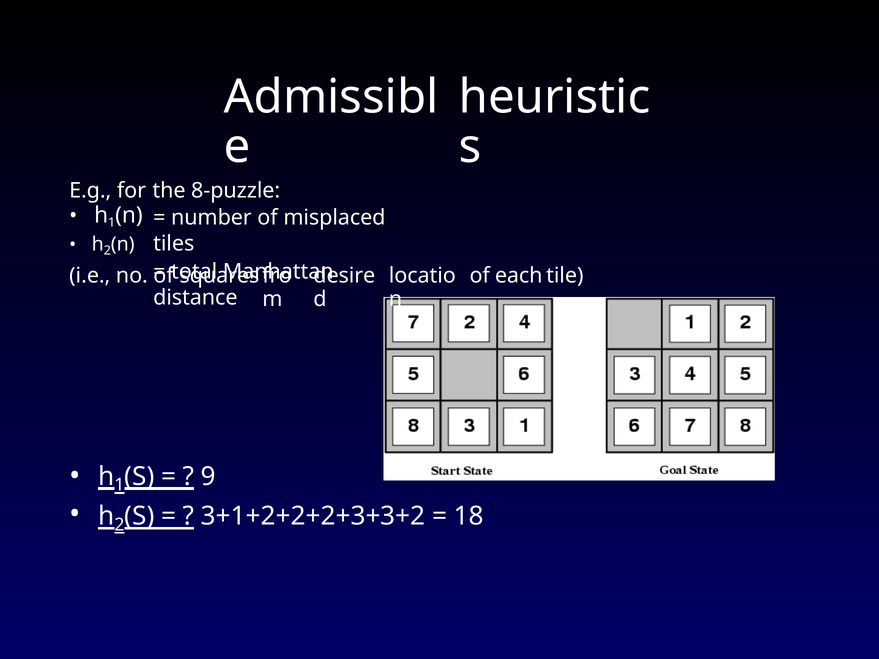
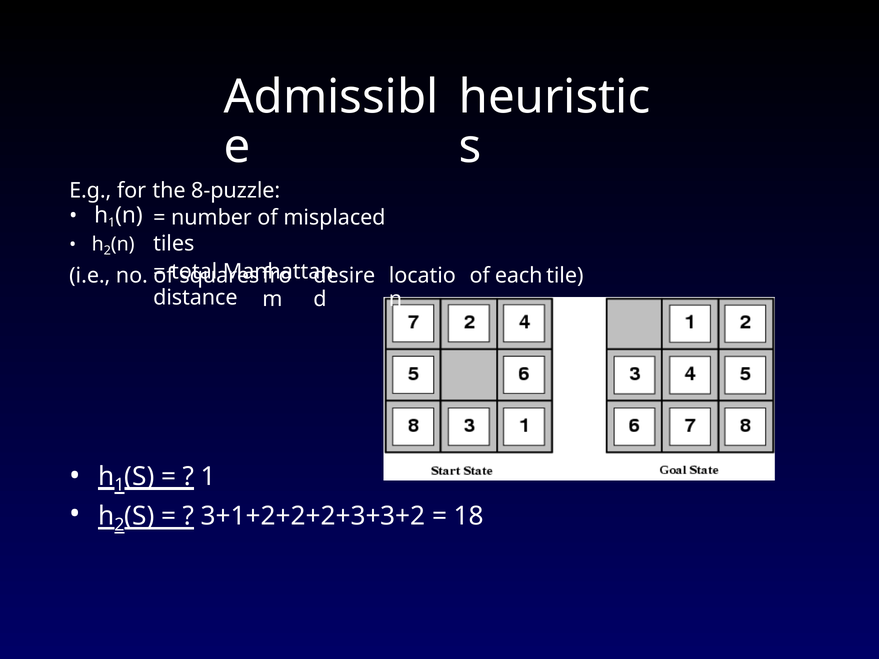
9: 9 -> 1 (208, 477)
